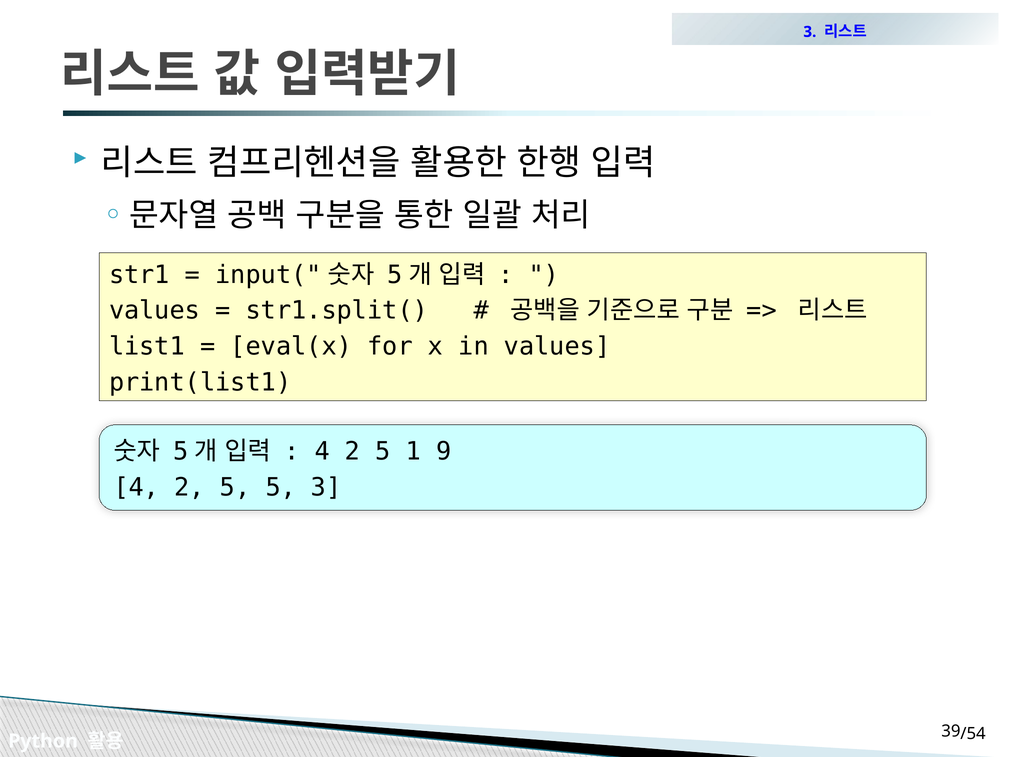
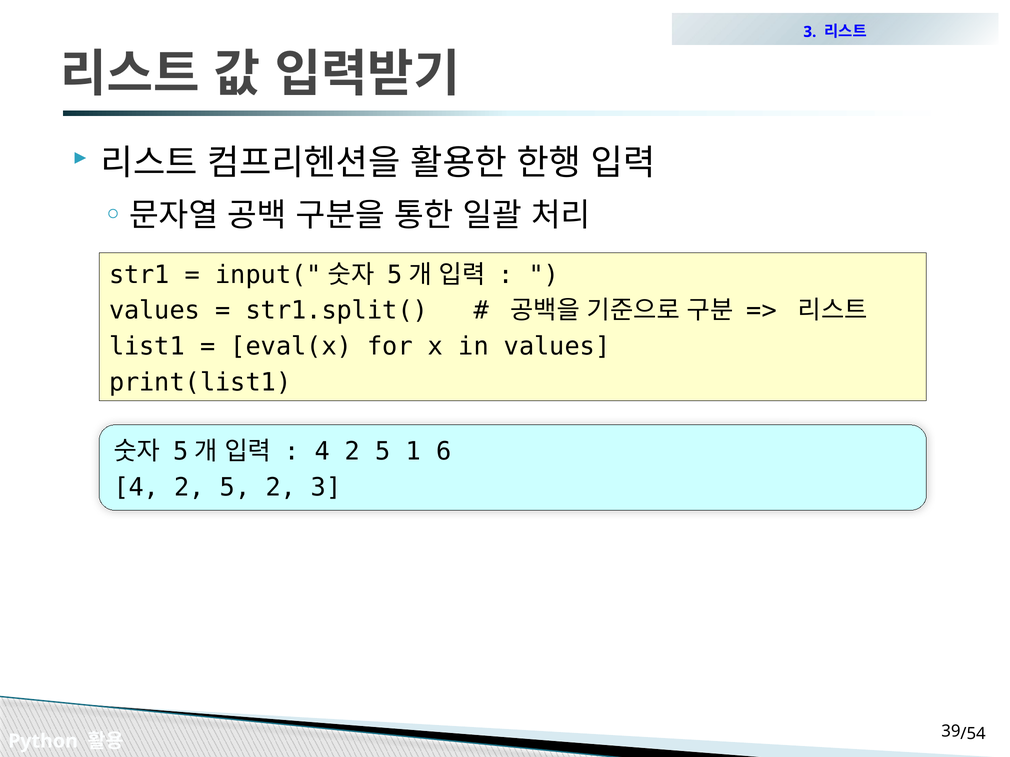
9: 9 -> 6 (444, 452)
5 5: 5 -> 2 (281, 488)
